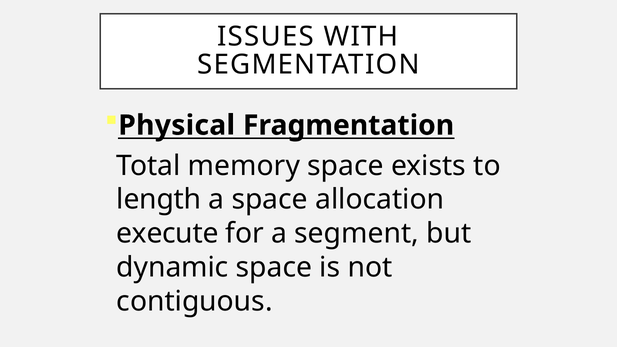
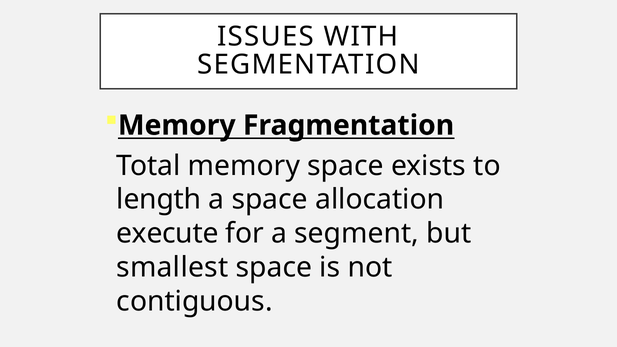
Physical: Physical -> Memory (177, 125)
dynamic: dynamic -> smallest (172, 267)
